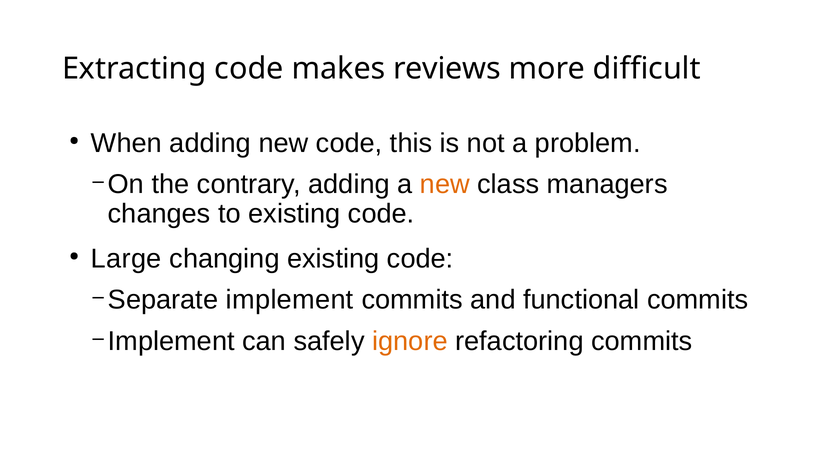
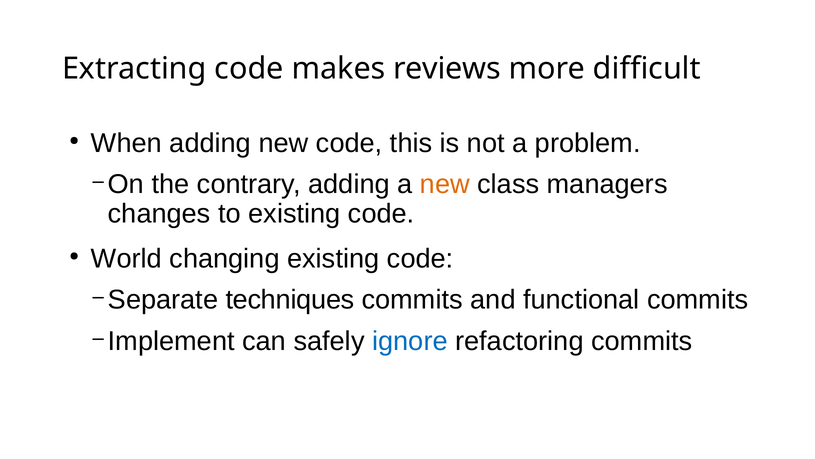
Large: Large -> World (126, 259)
Separate implement: implement -> techniques (290, 300)
ignore colour: orange -> blue (410, 341)
